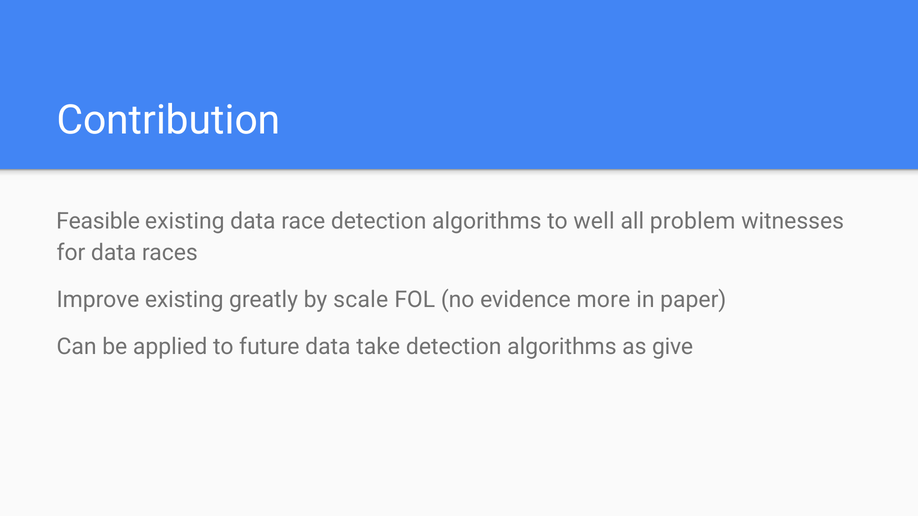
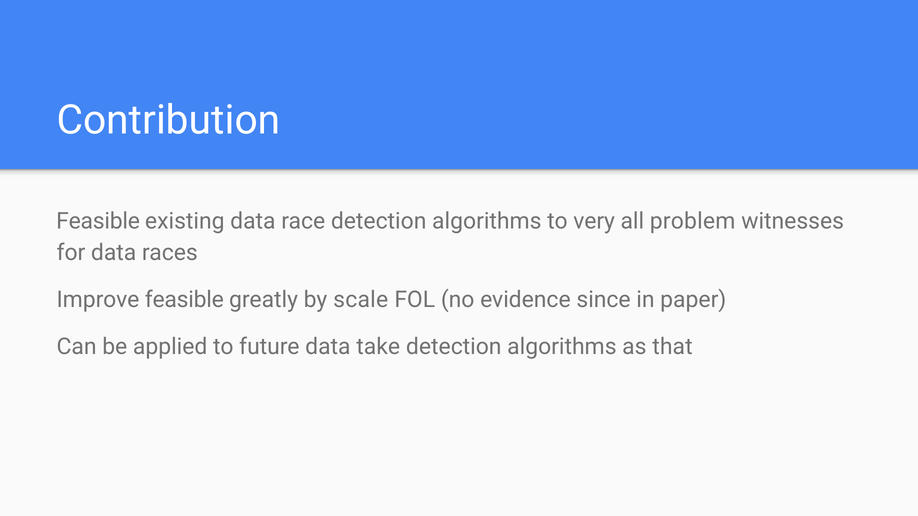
well: well -> very (594, 221)
Improve existing: existing -> feasible (184, 300)
more: more -> since (604, 300)
give: give -> that (672, 347)
